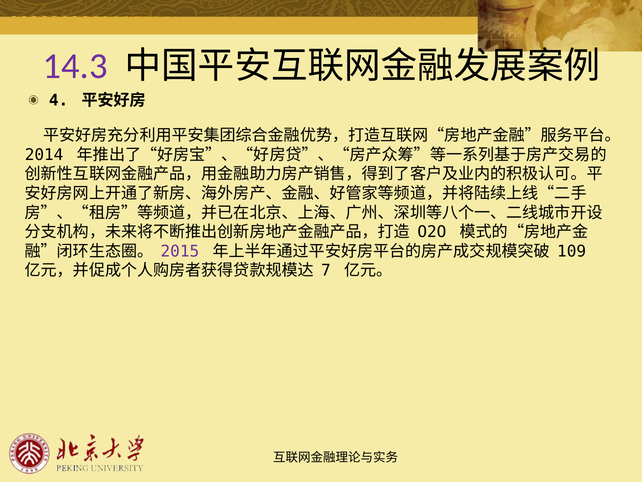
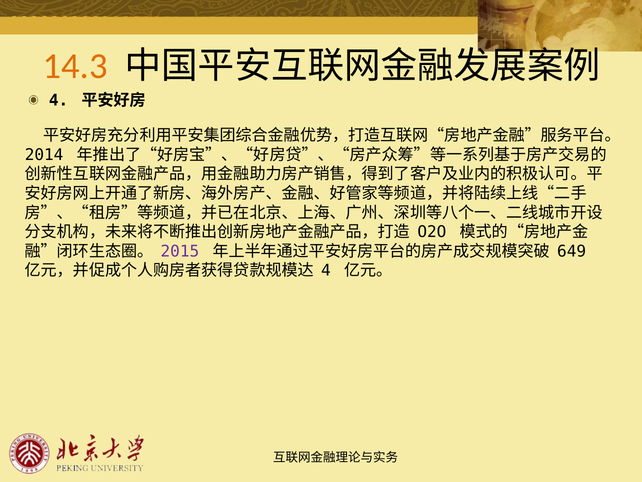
14.3 colour: purple -> orange (75, 66)
109: 109 -> 649 (572, 251)
7: 7 -> 4 (326, 270)
